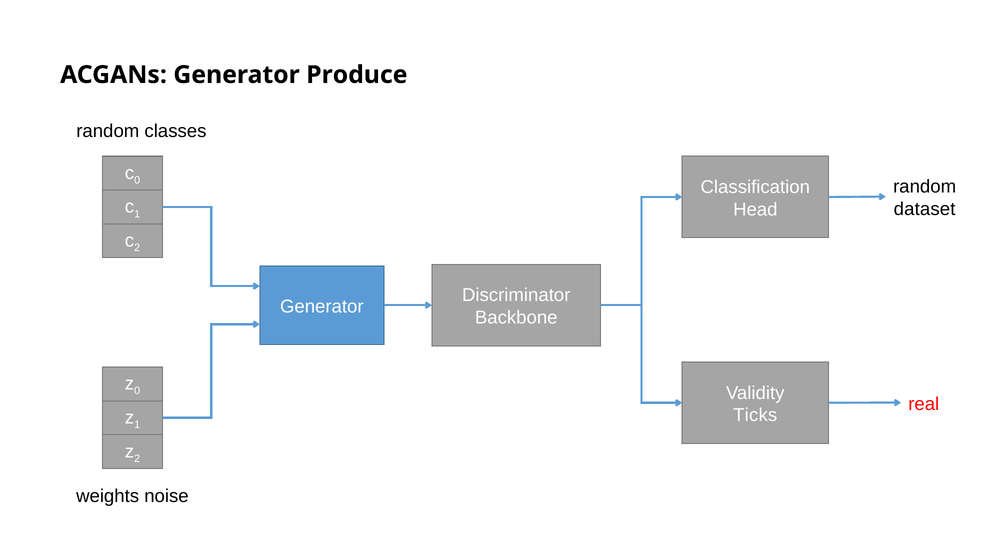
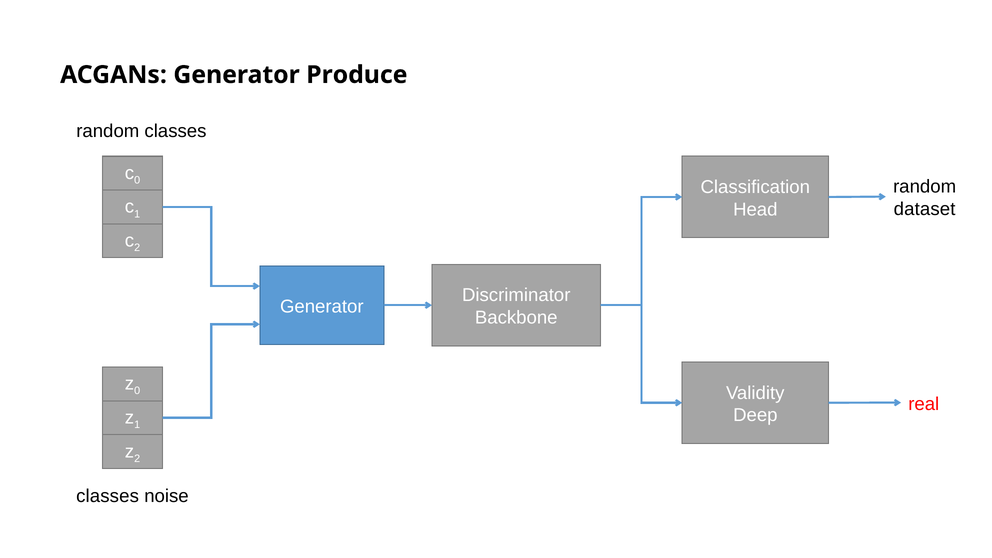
Ticks: Ticks -> Deep (755, 415)
weights: weights -> classes (108, 496)
